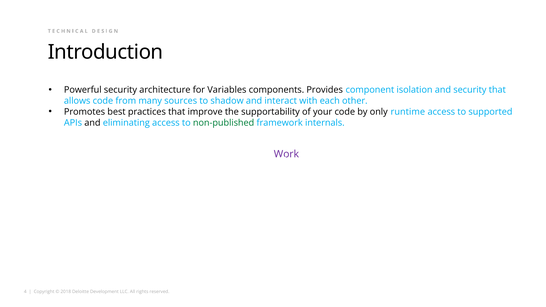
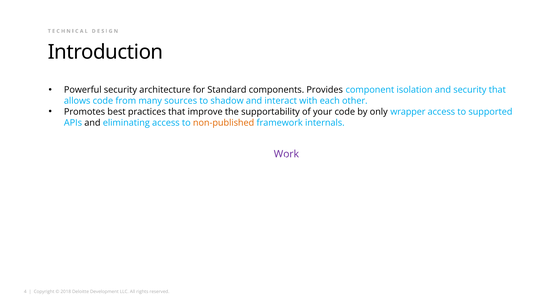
Variables: Variables -> Standard (227, 90)
runtime: runtime -> wrapper (408, 112)
non-published colour: green -> orange (224, 123)
